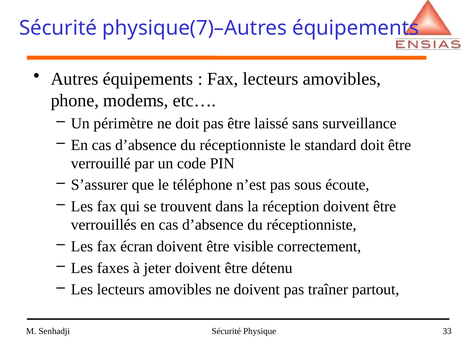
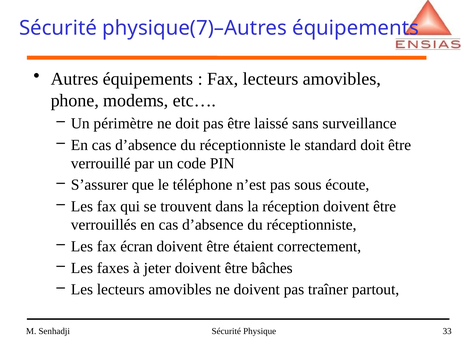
visible: visible -> étaient (253, 246)
détenu: détenu -> bâches (272, 268)
